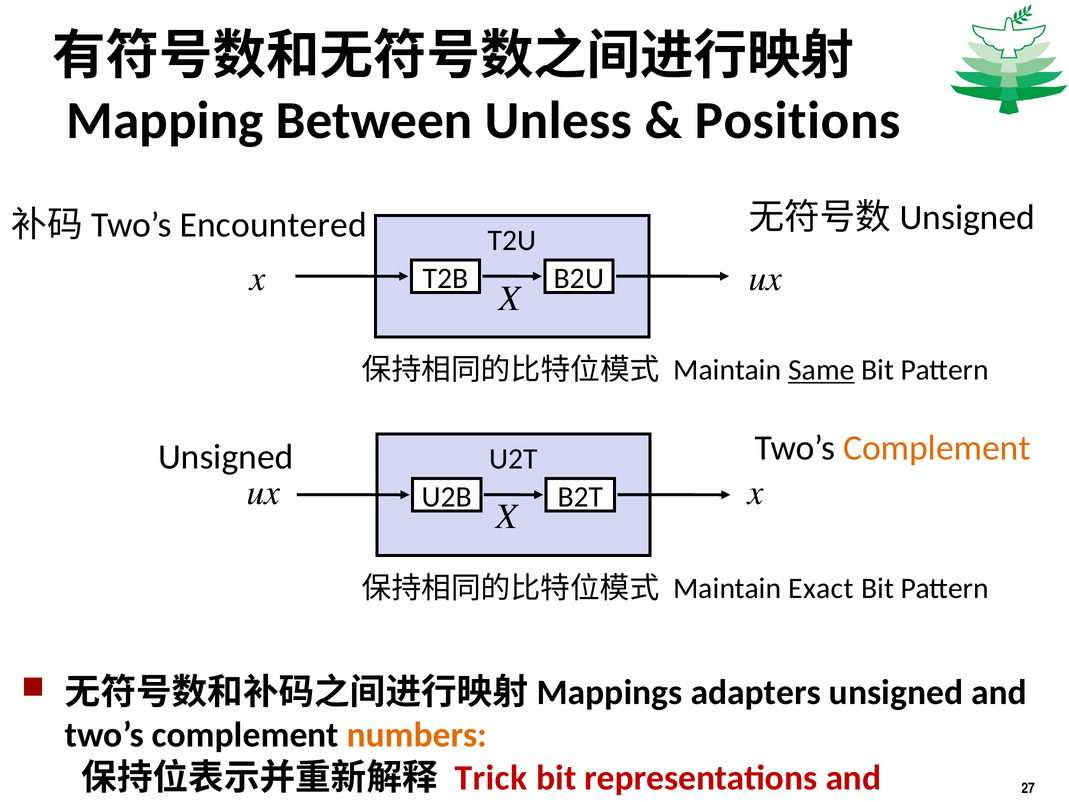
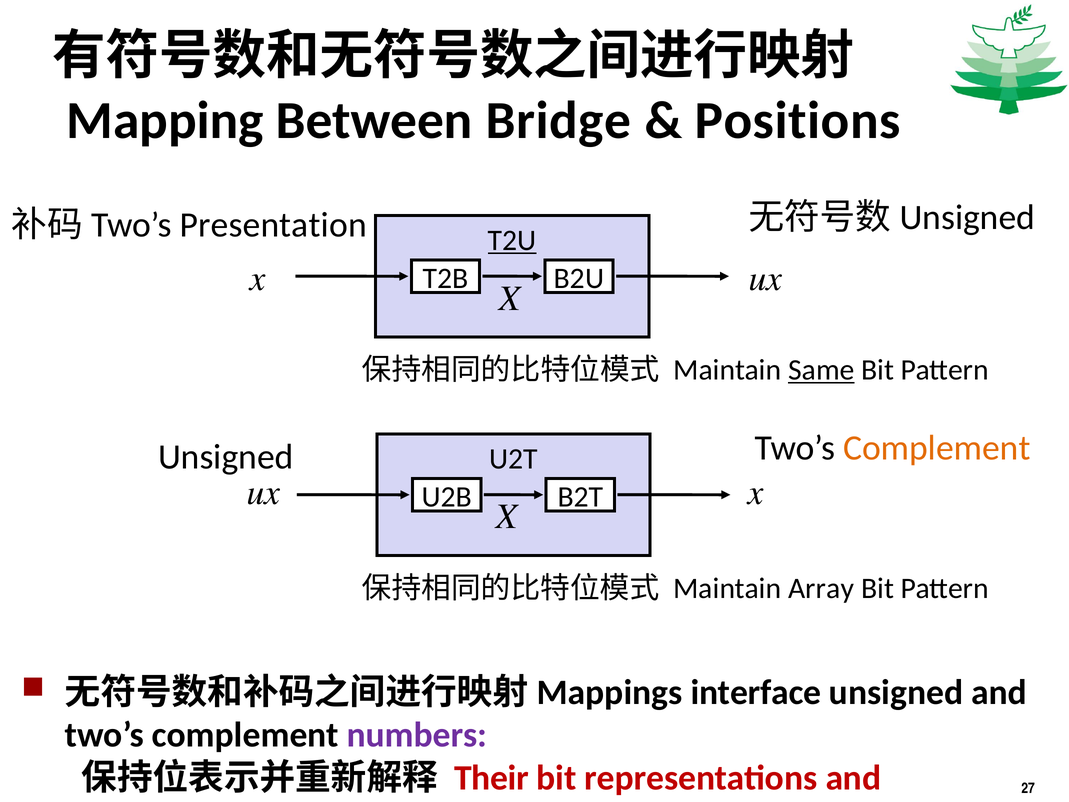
Unless: Unless -> Bridge (558, 120)
Encountered: Encountered -> Presentation (273, 225)
T2U underline: none -> present (512, 240)
Exact: Exact -> Array (821, 588)
adapters: adapters -> interface (756, 692)
numbers colour: orange -> purple (417, 735)
Trick: Trick -> Their (491, 778)
